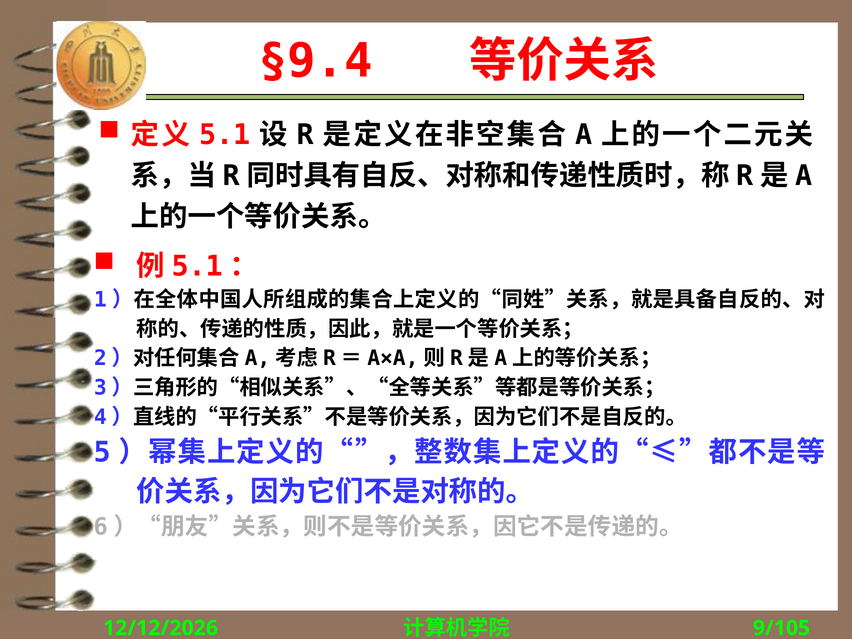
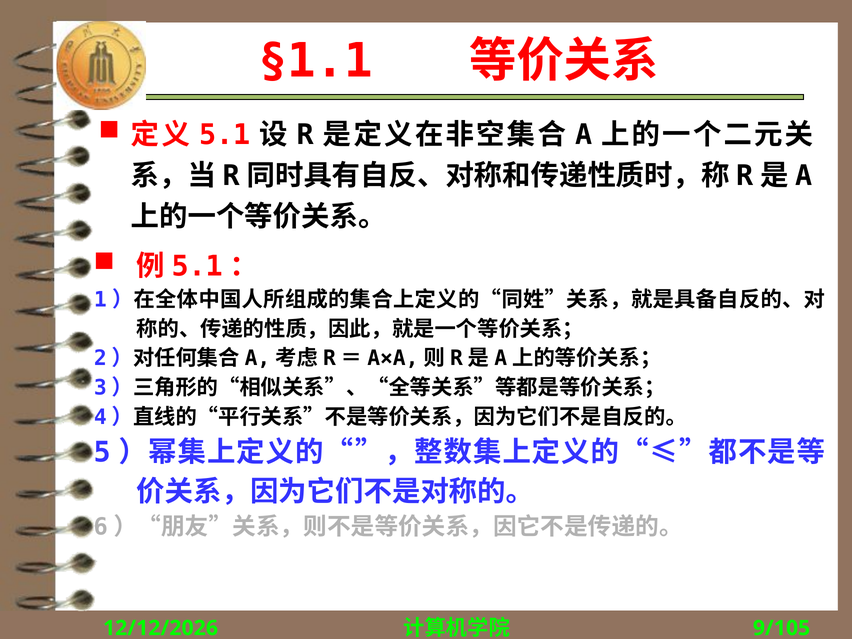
§9.4: §9.4 -> §1.1 (316, 61)
